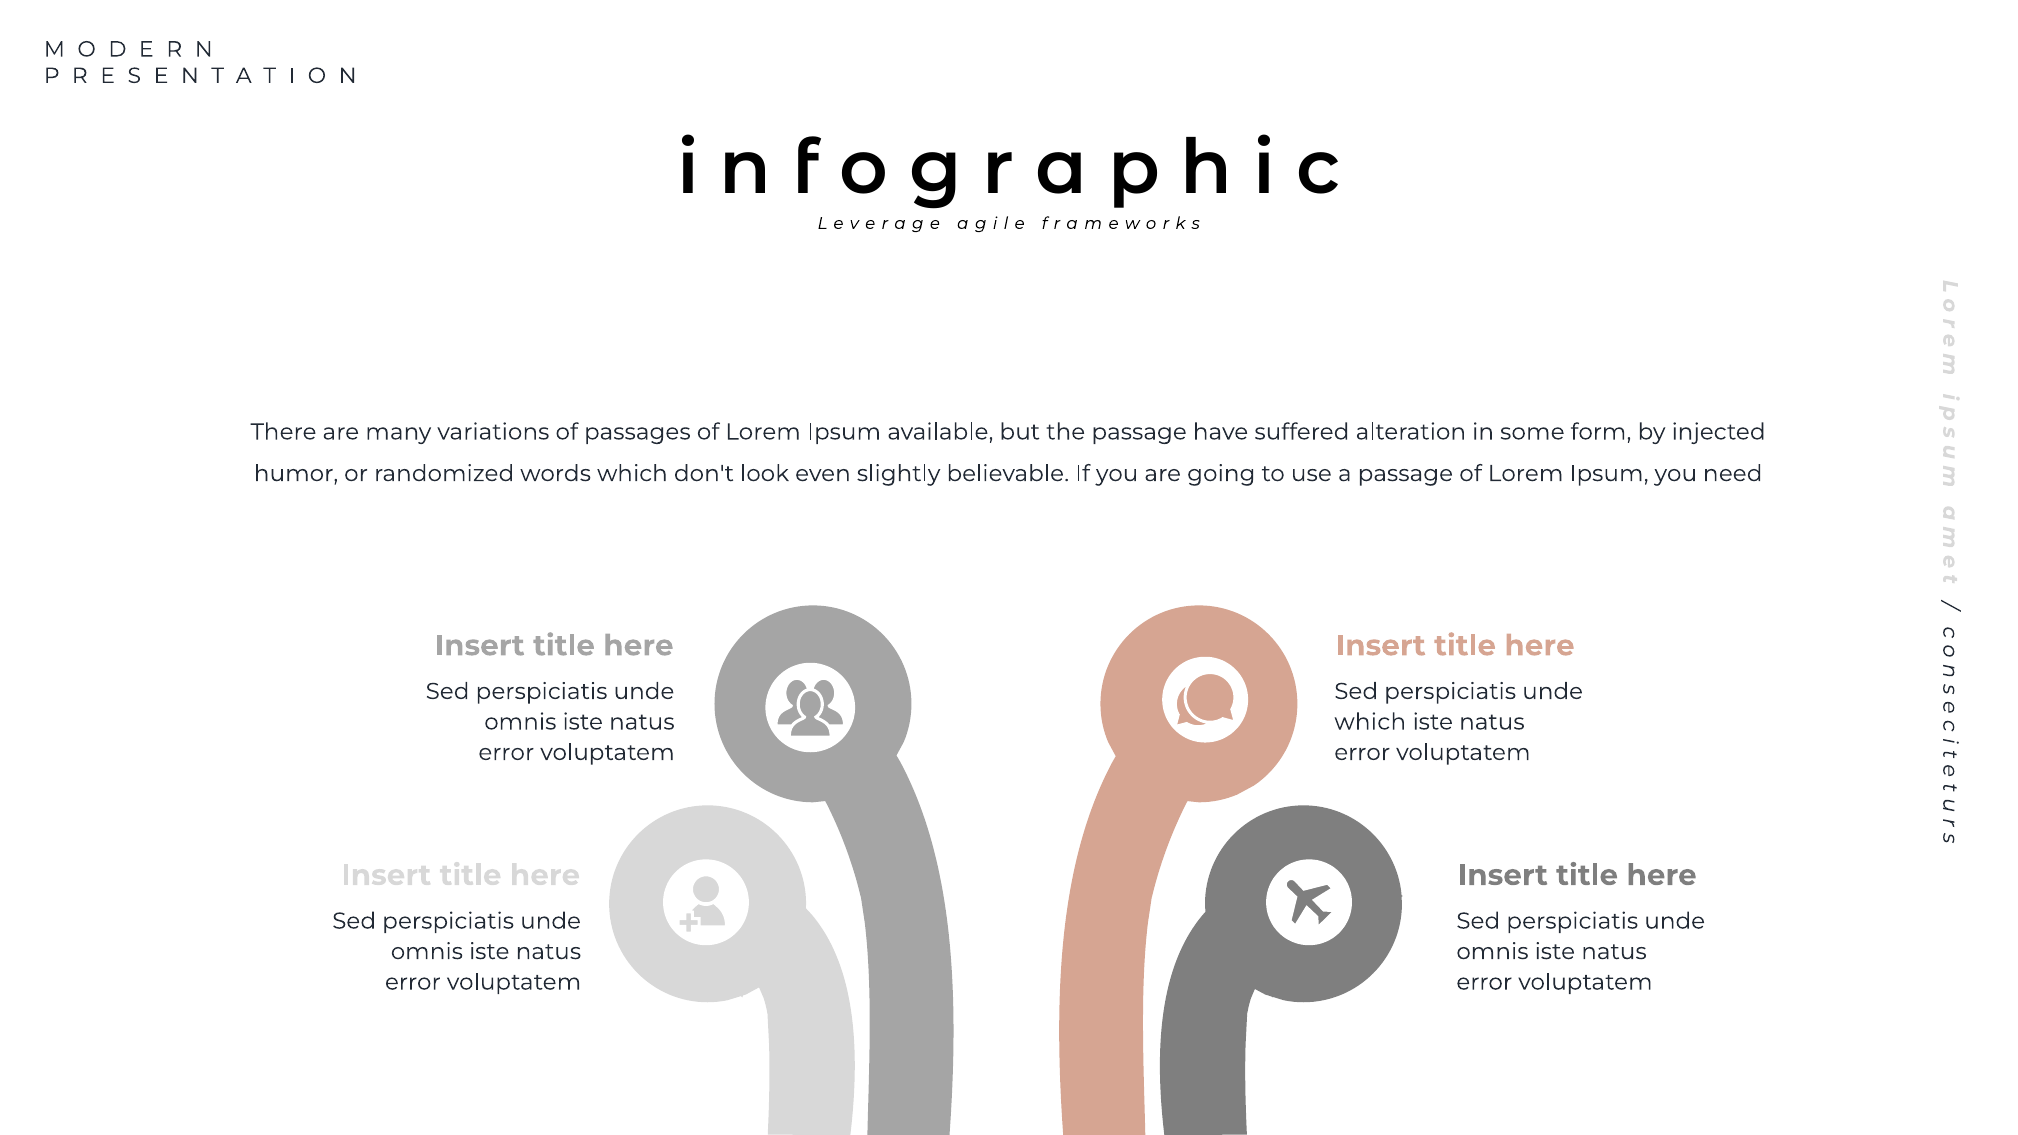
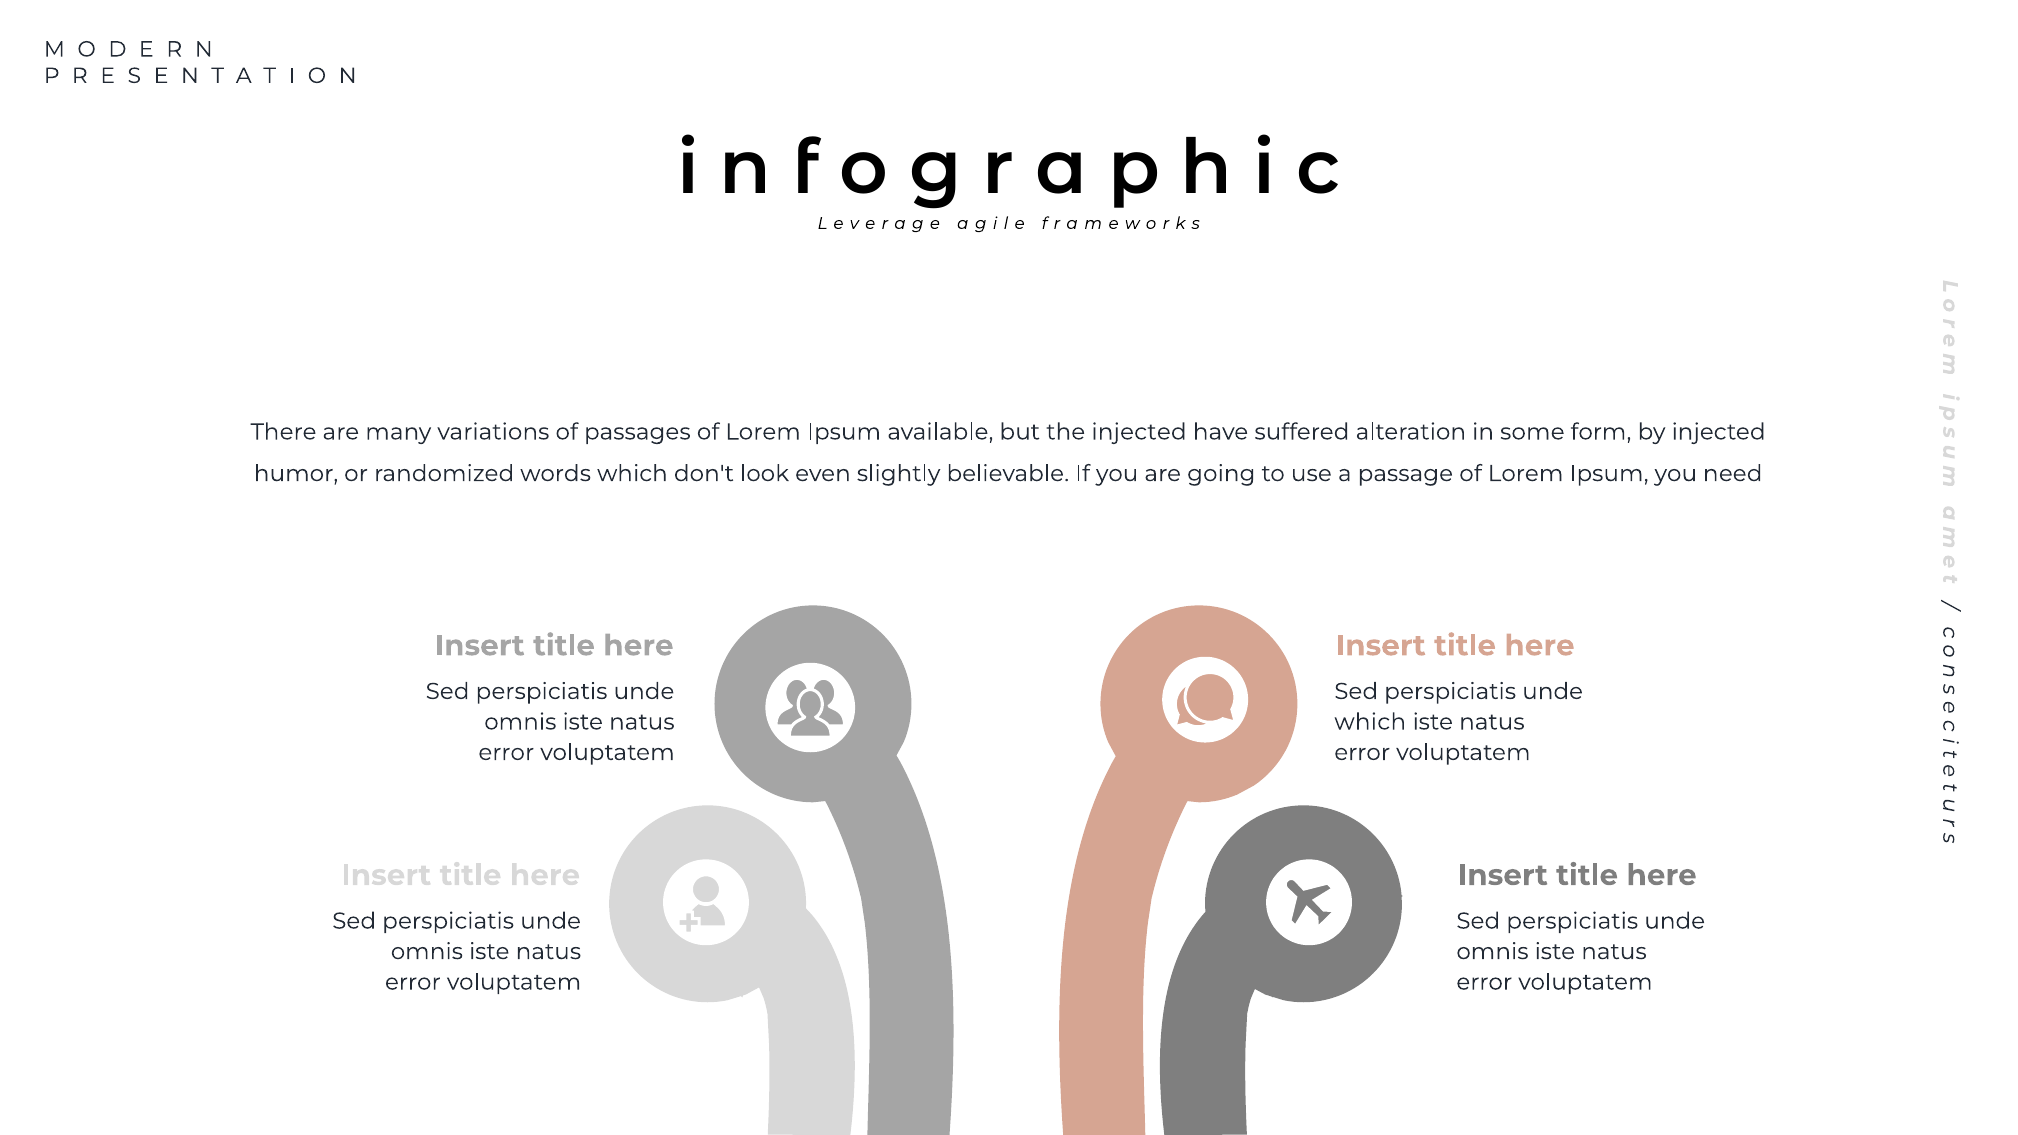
the passage: passage -> injected (1139, 432)
